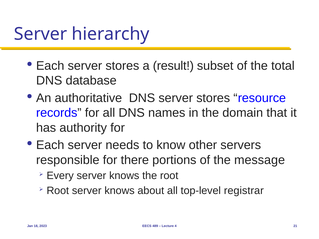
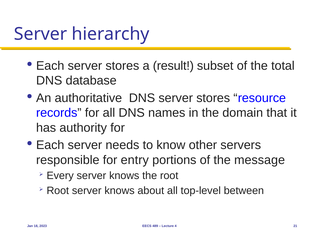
there: there -> entry (135, 160)
registrar: registrar -> between (244, 191)
